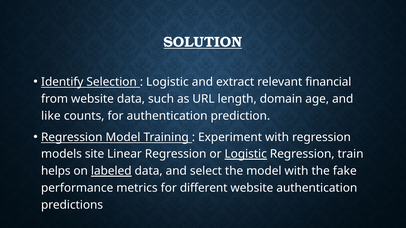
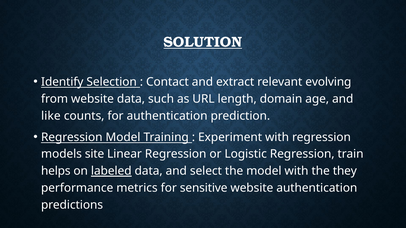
Logistic: Logistic -> Contact (167, 82)
financial: financial -> evolving (328, 82)
Logistic underline: present -> none (246, 154)
fake: fake -> they (345, 171)
different: different -> sensitive (204, 188)
